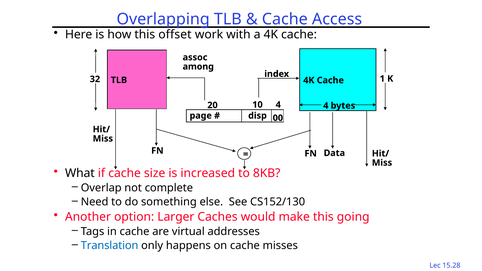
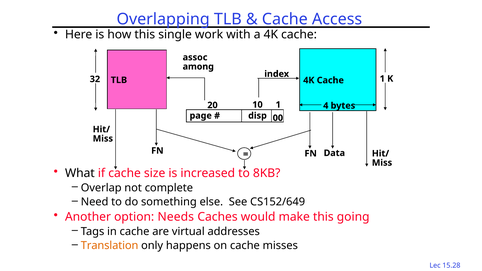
offset: offset -> single (175, 35)
10 4: 4 -> 1 (278, 105)
CS152/130: CS152/130 -> CS152/649 (278, 202)
Larger: Larger -> Needs (176, 217)
Translation colour: blue -> orange (110, 246)
